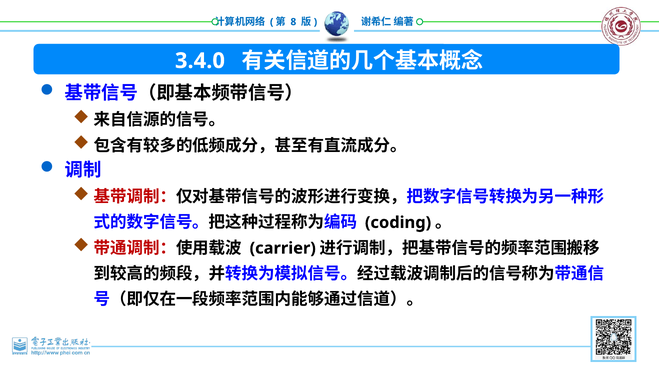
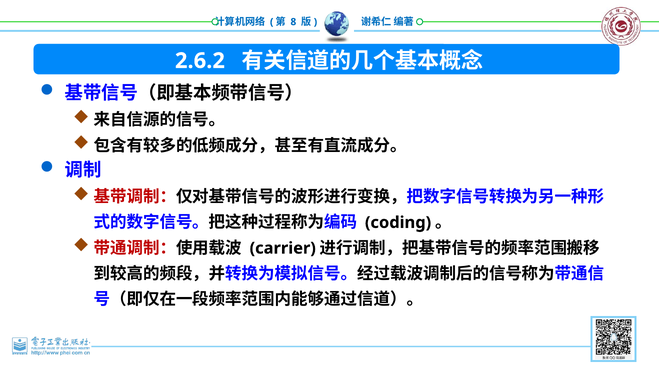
3.4.0: 3.4.0 -> 2.6.2 (200, 61)
